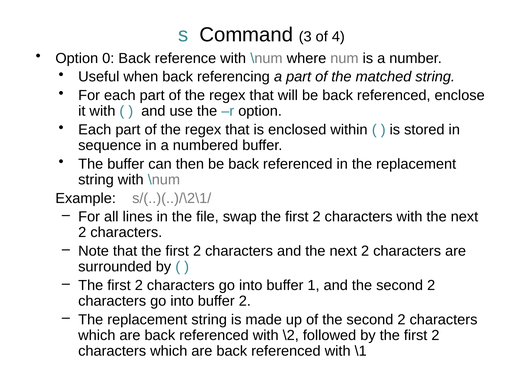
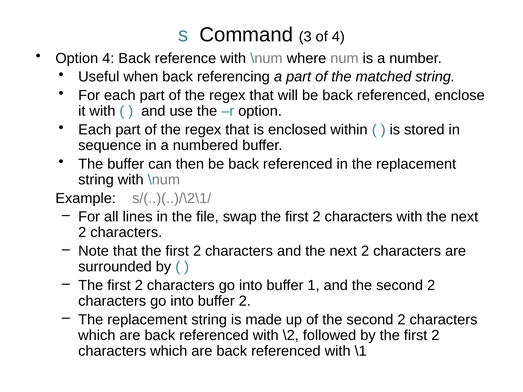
Option 0: 0 -> 4 (108, 58)
